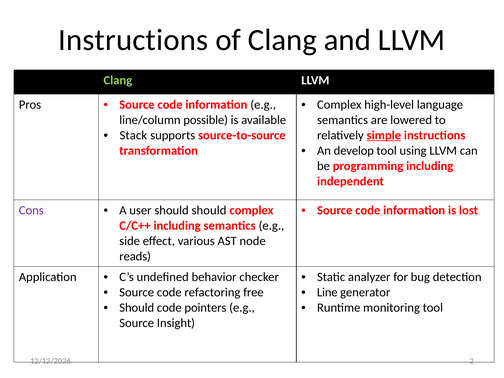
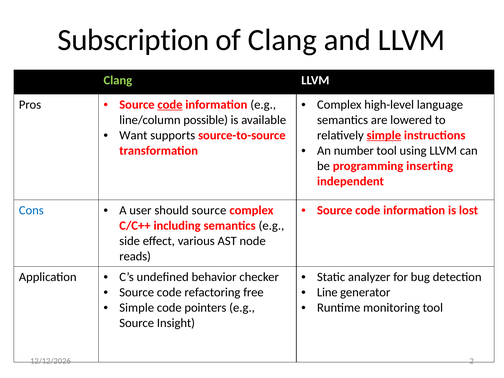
Instructions: Instructions -> Subscription (133, 40)
code underline: none -> present (170, 105)
Stack: Stack -> Want (133, 135)
develop: develop -> number (354, 151)
programming including: including -> inserting (430, 166)
Cons colour: purple -> blue (31, 210)
should should: should -> source (209, 210)
Should: Should -> Simple (137, 308)
